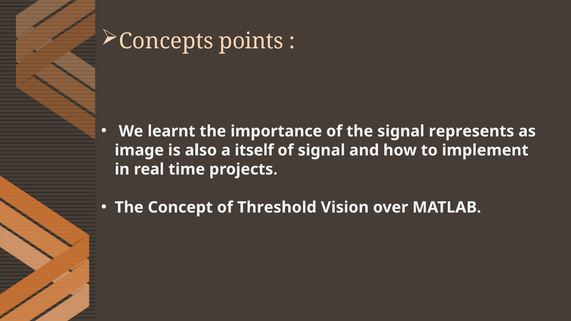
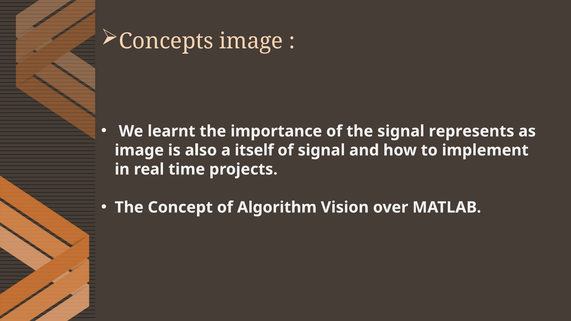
Concepts points: points -> image (251, 41)
Threshold: Threshold -> Algorithm (277, 207)
